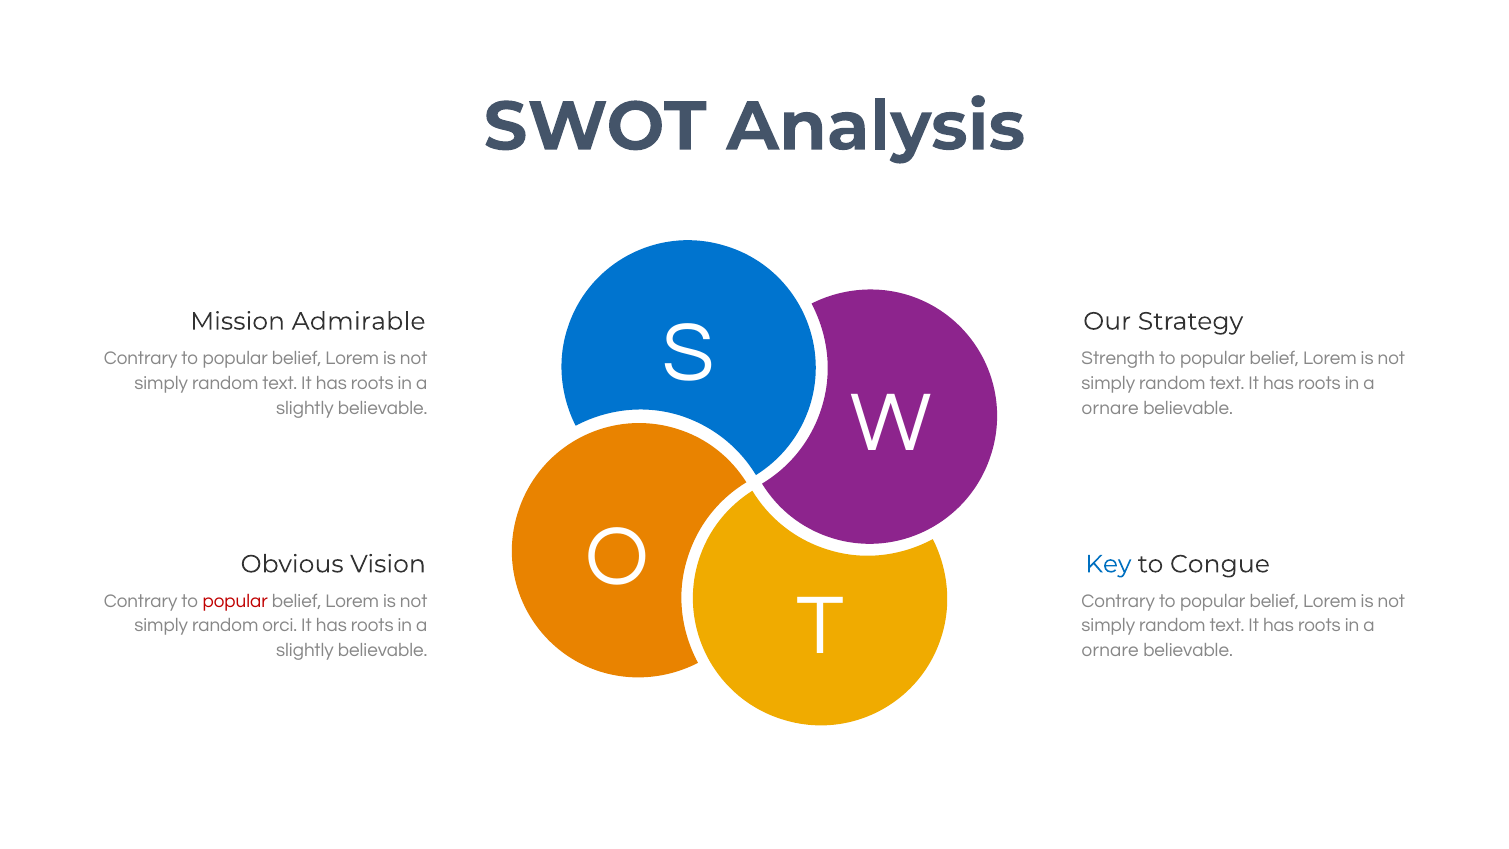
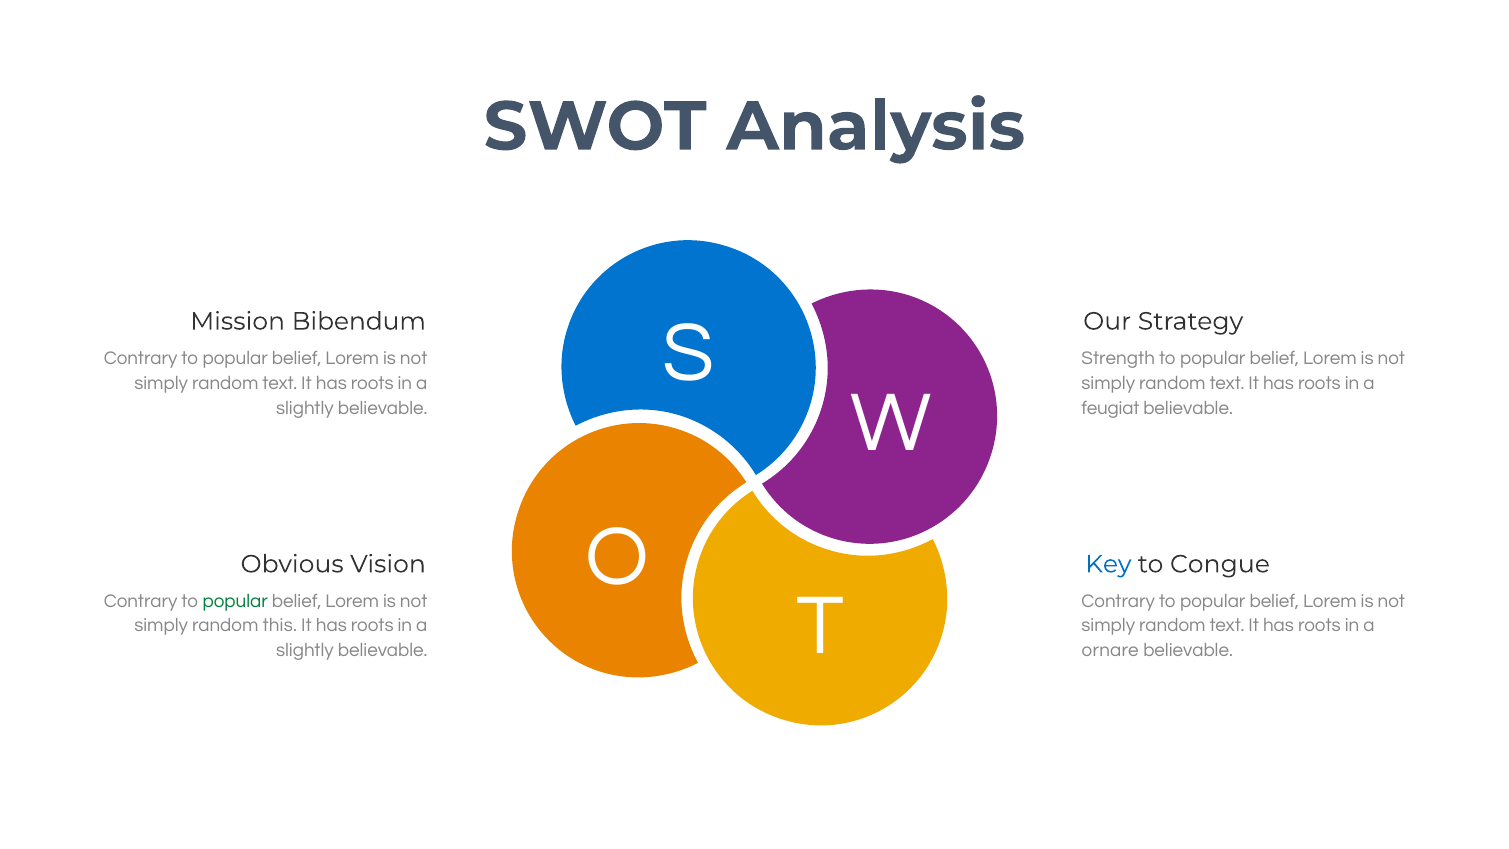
Admirable: Admirable -> Bibendum (359, 321)
ornare: ornare -> feugiat (1110, 408)
popular colour: red -> green (235, 601)
orci: orci -> this (280, 626)
